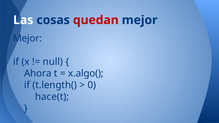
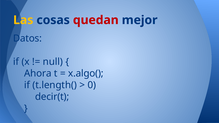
Las colour: white -> yellow (23, 20)
Mejor: Mejor -> Datos (27, 39)
hace(t: hace(t -> decir(t (52, 97)
